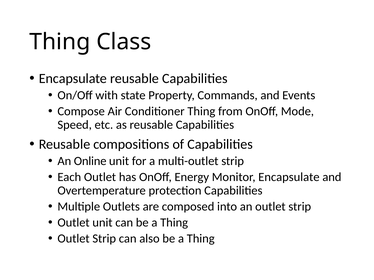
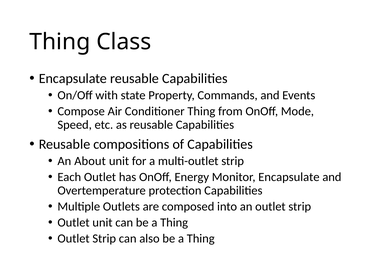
Online: Online -> About (90, 161)
